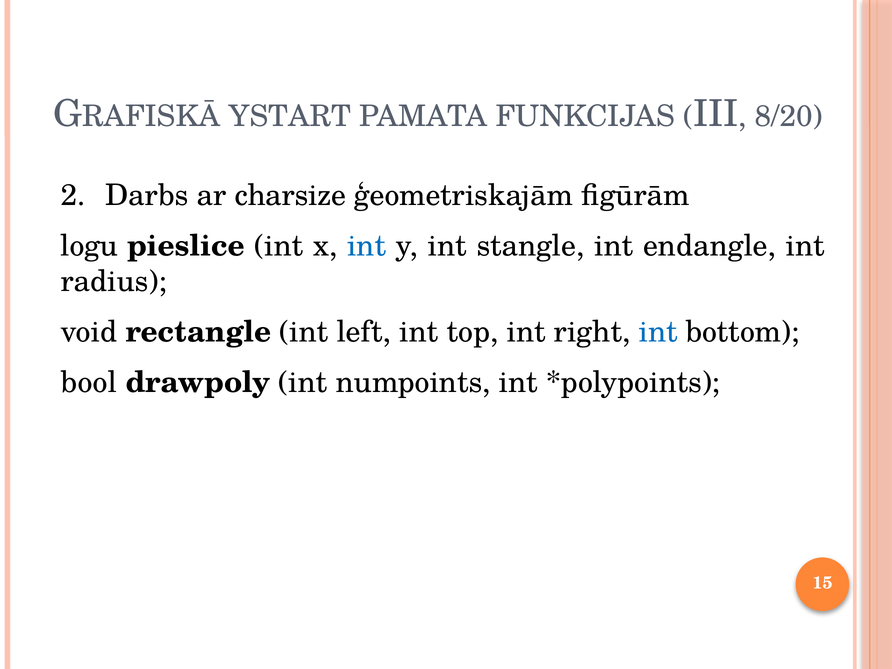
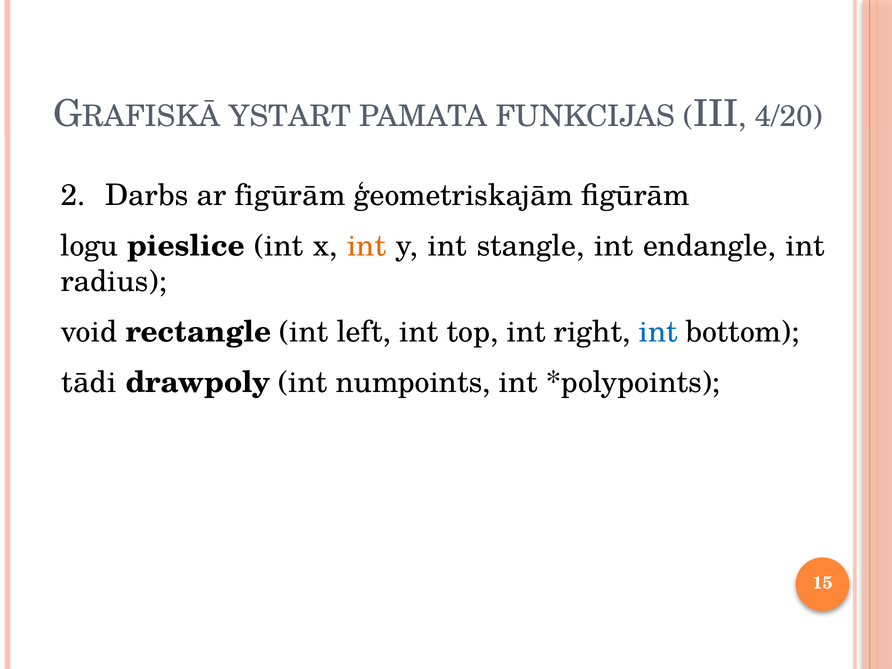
8/20: 8/20 -> 4/20 (789, 117)
ar charsize: charsize -> figūrām (290, 195)
int colour: blue -> orange (367, 246)
bool: bool -> tādi (89, 383)
